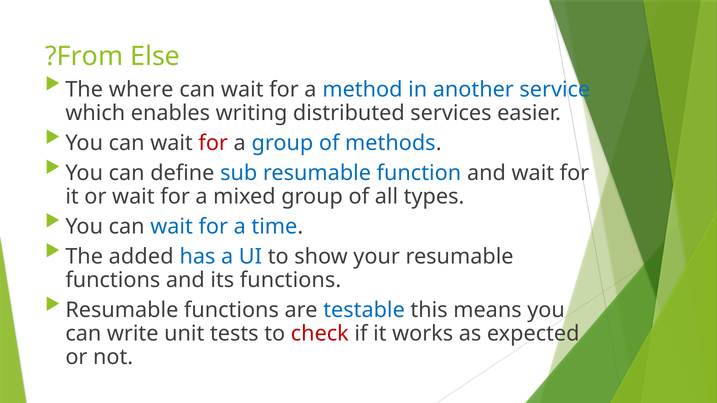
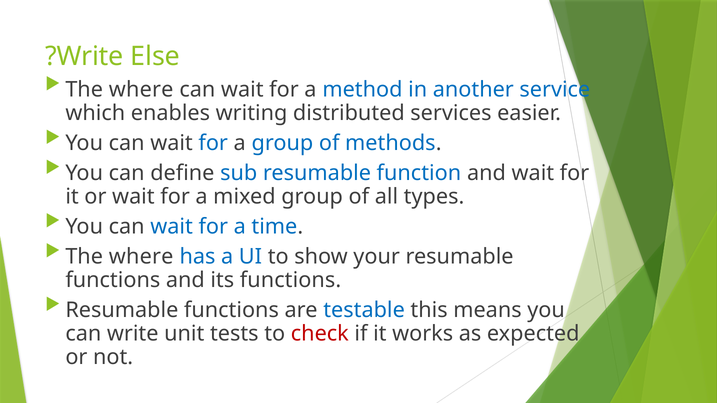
From: From -> Write (90, 57)
for colour: red -> blue (213, 143)
added: added -> where (141, 257)
